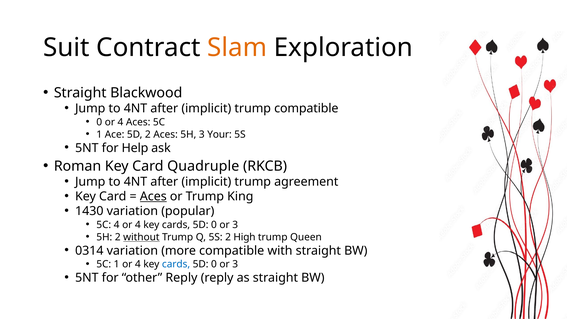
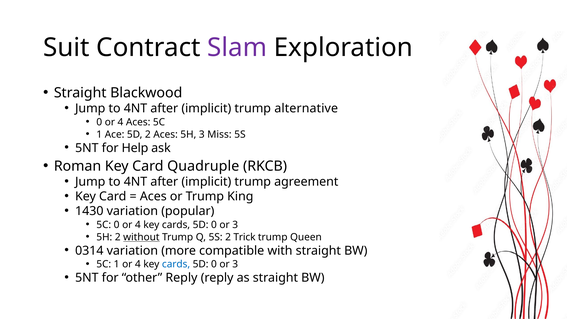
Slam colour: orange -> purple (237, 48)
trump compatible: compatible -> alternative (306, 108)
Your: Your -> Miss (219, 134)
Aces underline: present -> none (153, 196)
5C 4: 4 -> 0 (117, 225)
High: High -> Trick (244, 237)
